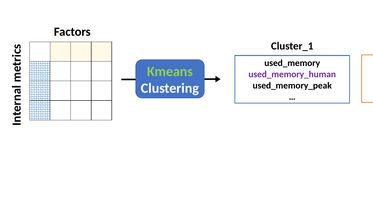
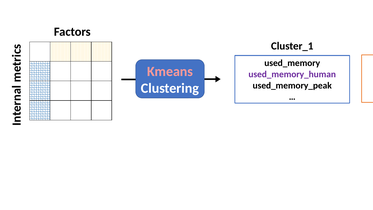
Kmeans colour: light green -> pink (170, 71)
